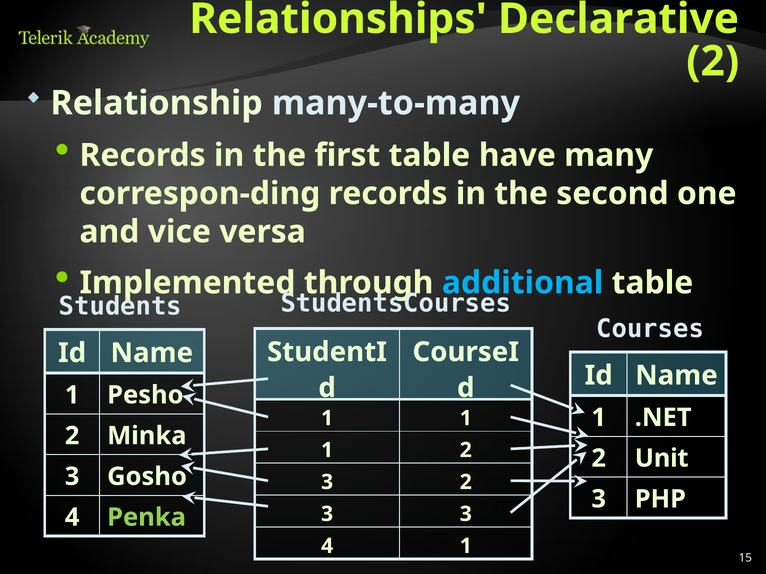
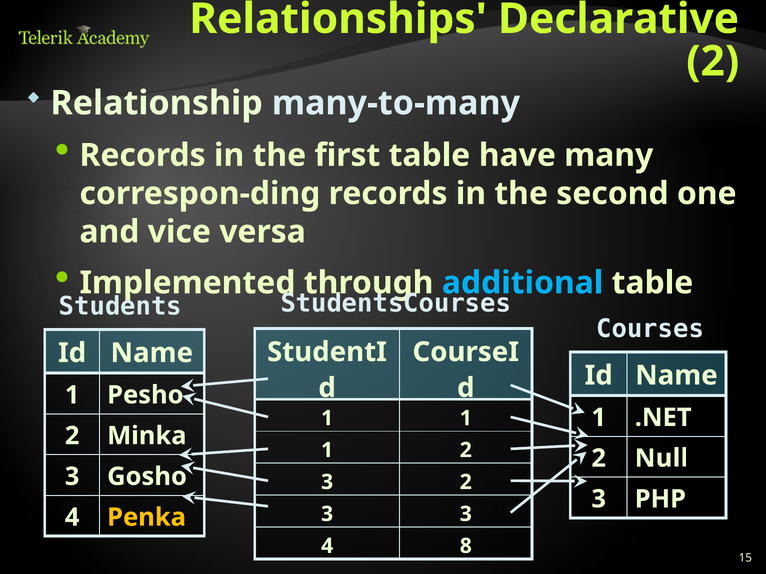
Unit: Unit -> Null (661, 459)
Penka colour: light green -> yellow (147, 518)
4 1: 1 -> 8 (466, 546)
